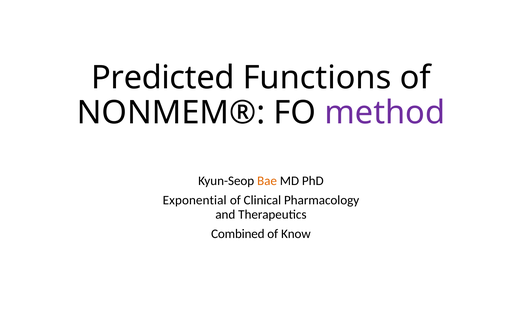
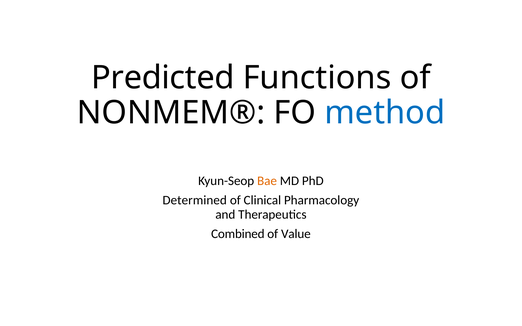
method colour: purple -> blue (385, 113)
Exponential: Exponential -> Determined (195, 200)
Know: Know -> Value (296, 234)
